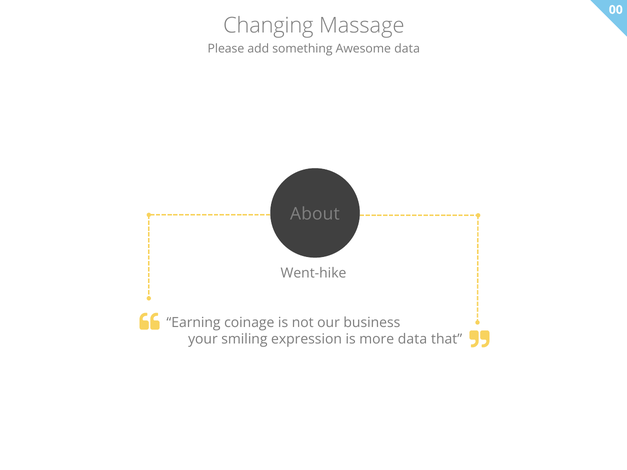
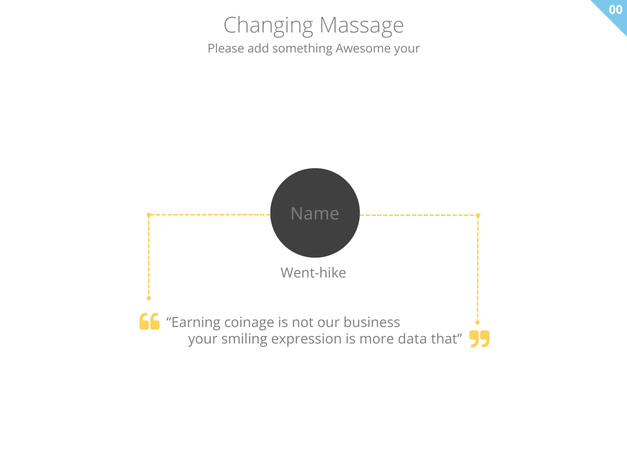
Awesome data: data -> your (407, 49)
About: About -> Name (315, 214)
